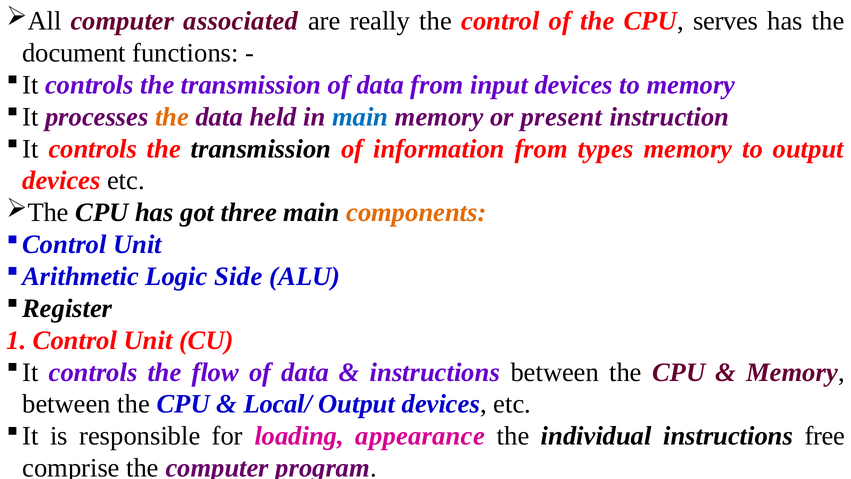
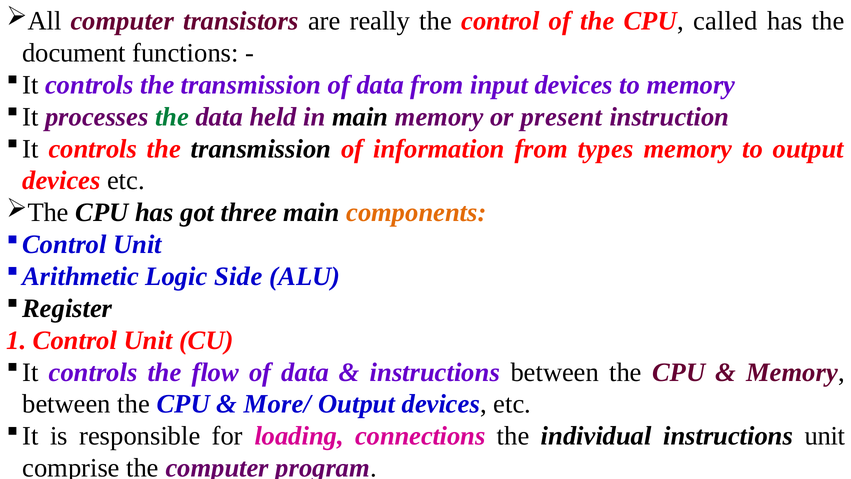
associated: associated -> transistors (241, 21)
serves: serves -> called (725, 21)
the colour: orange -> green (172, 117)
main colour: blue -> black (360, 117)
Local/: Local/ -> More/ (278, 404)
appearance: appearance -> connections (420, 436)
instructions free: free -> unit (825, 436)
